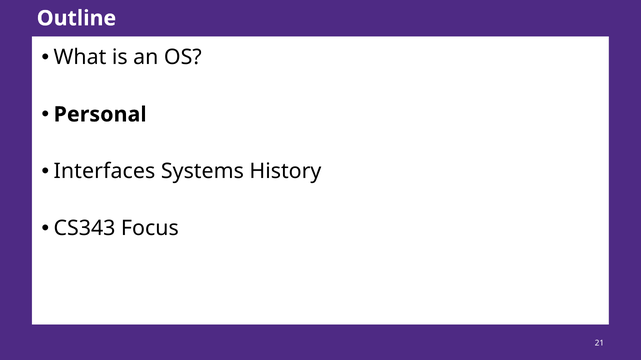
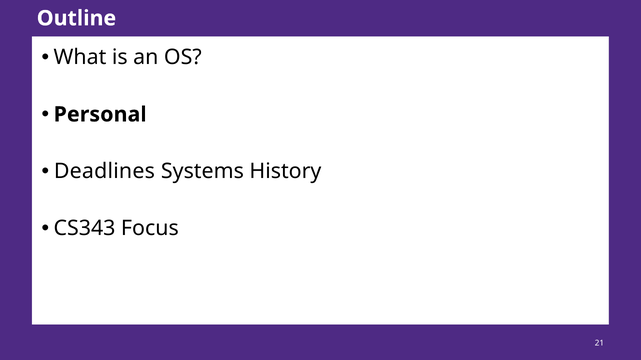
Interfaces: Interfaces -> Deadlines (104, 172)
